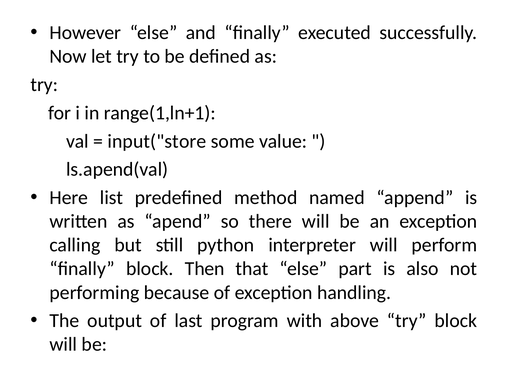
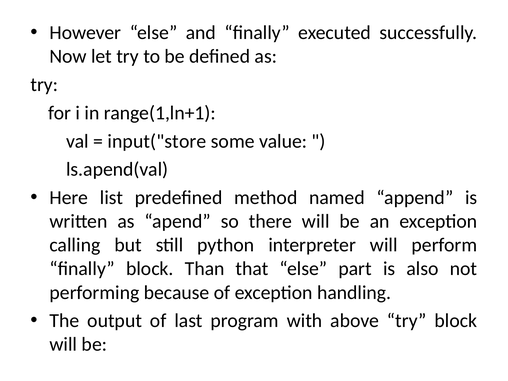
Then: Then -> Than (205, 269)
